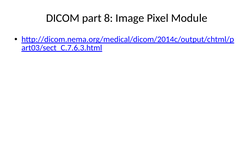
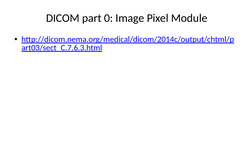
8: 8 -> 0 (109, 18)
